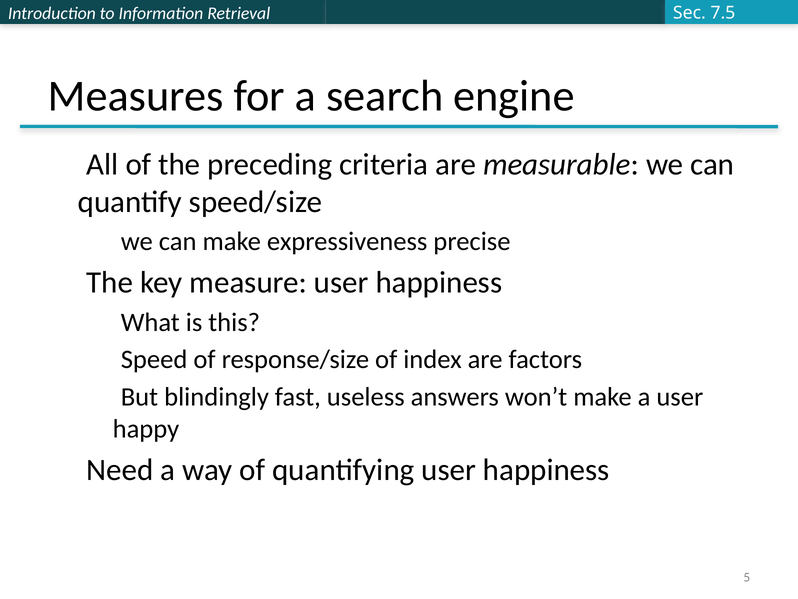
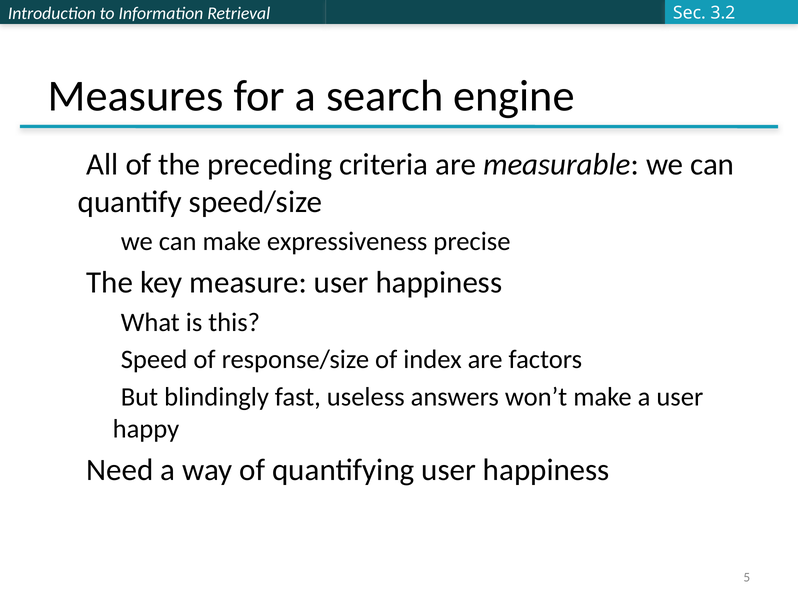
7.5: 7.5 -> 3.2 (723, 13)
